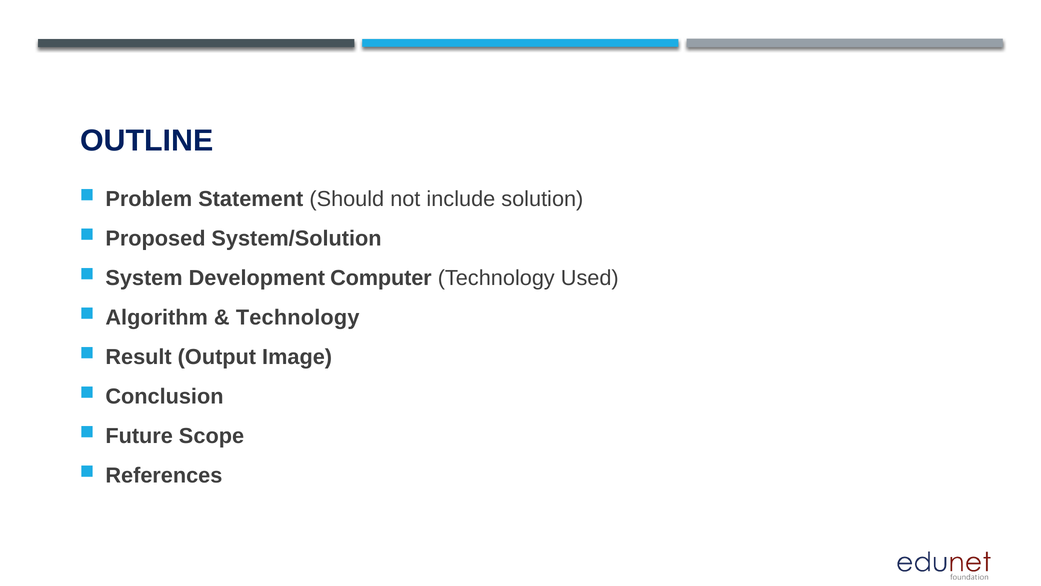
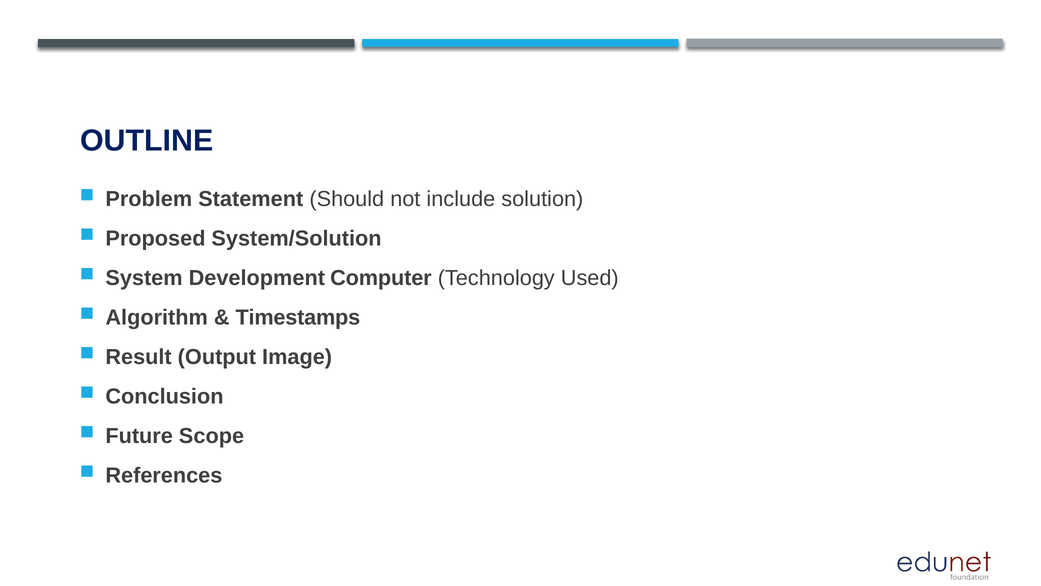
Technology: Technology -> Timestamps (298, 317)
